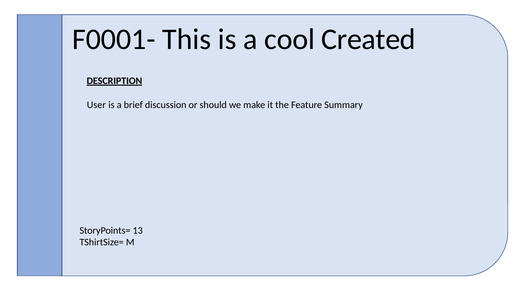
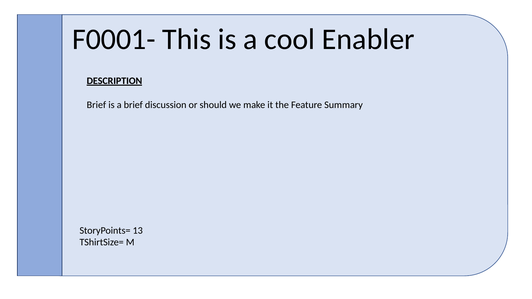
Created: Created -> Enabler (368, 39)
User: User -> Brief (96, 105)
